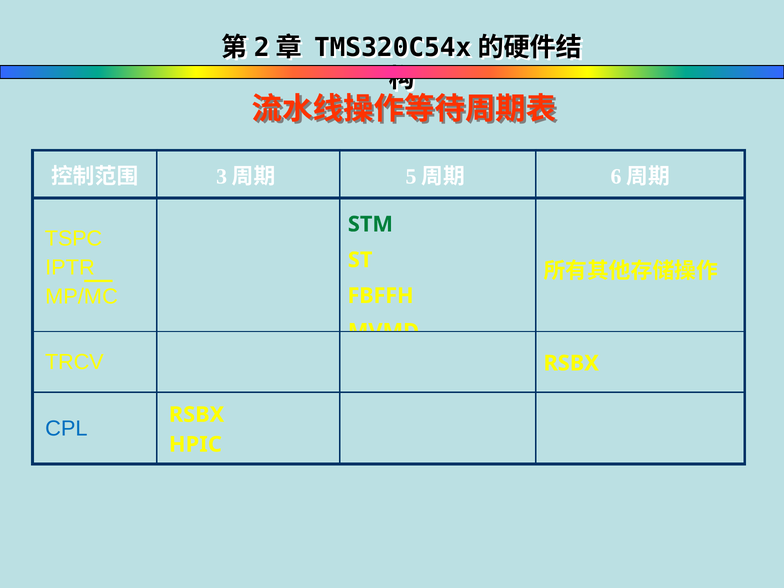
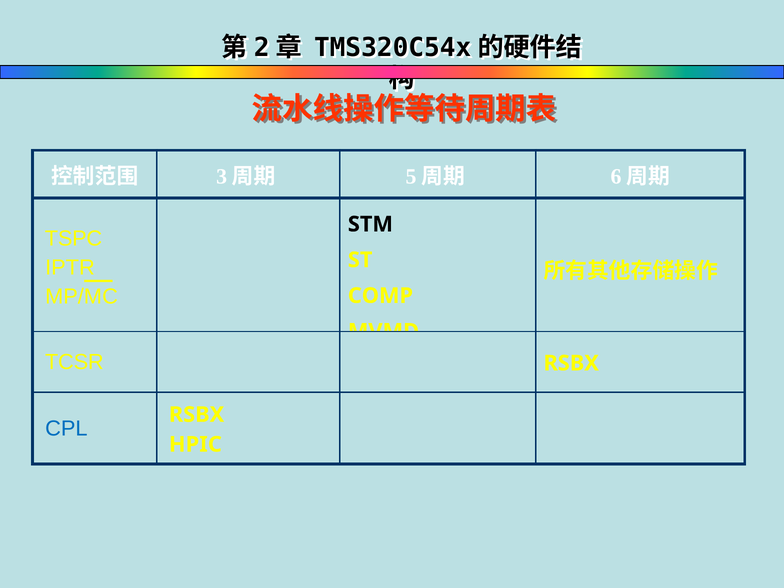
STM colour: green -> black (370, 224)
FBFFH: FBFFH -> COMP (380, 296)
TRCV: TRCV -> TCSR (74, 362)
